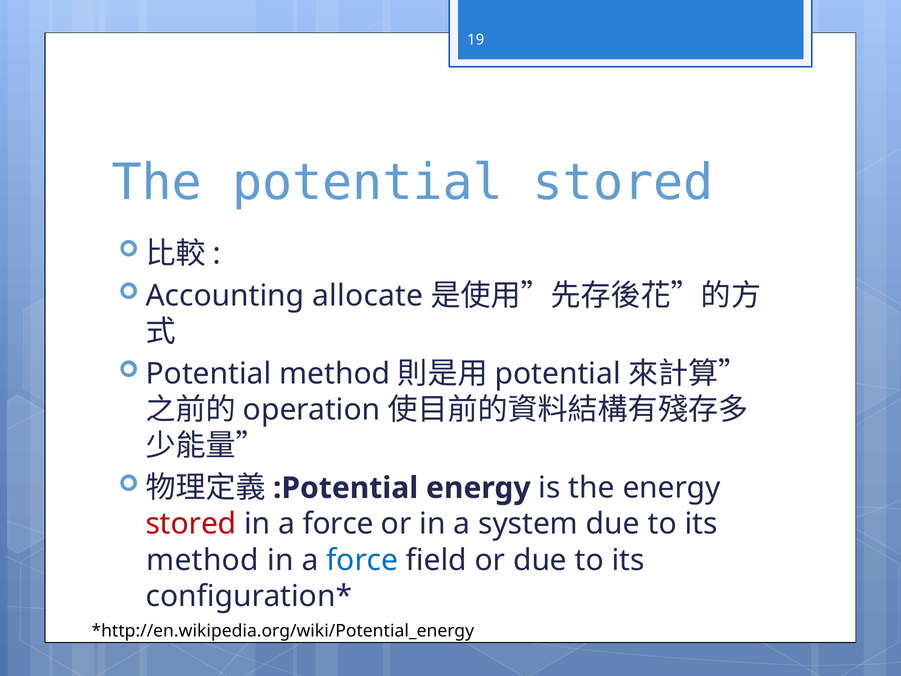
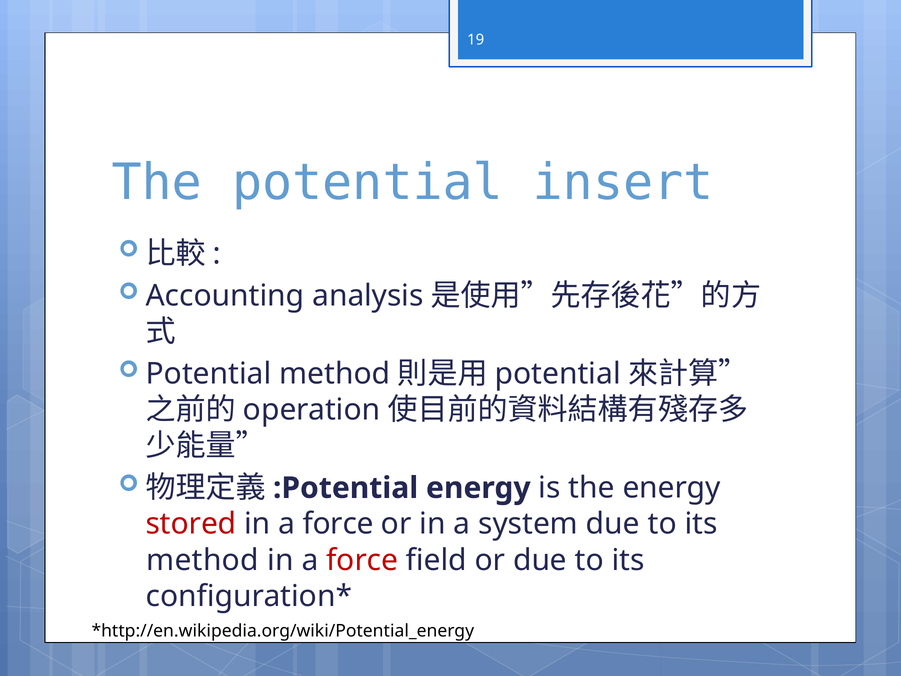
potential stored: stored -> insert (623, 183)
allocate: allocate -> analysis (368, 296)
force colour: blue -> red (362, 560)
